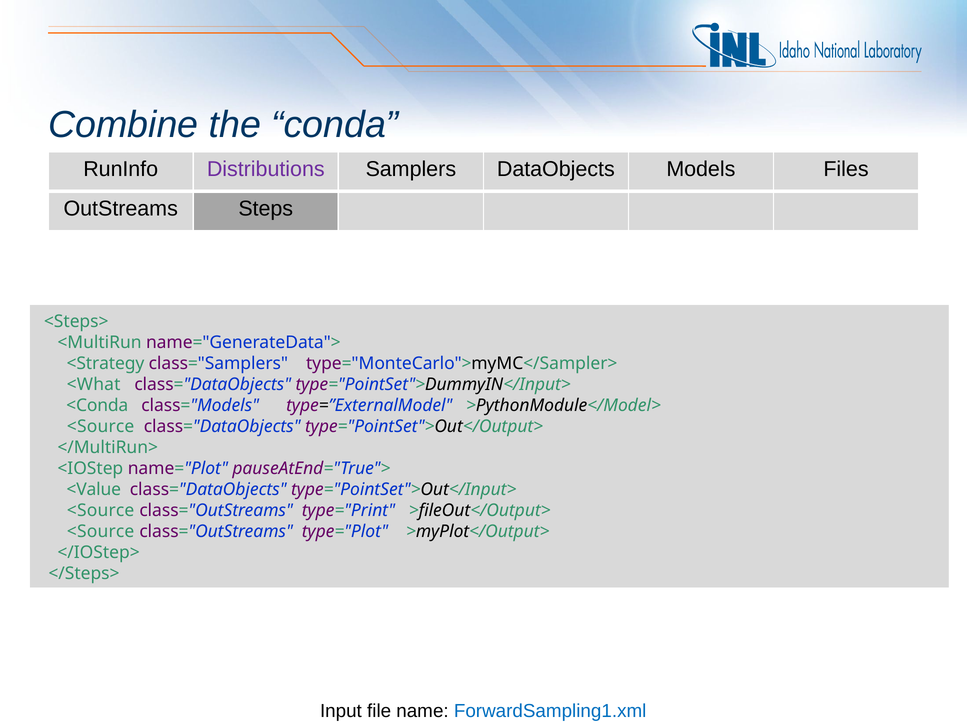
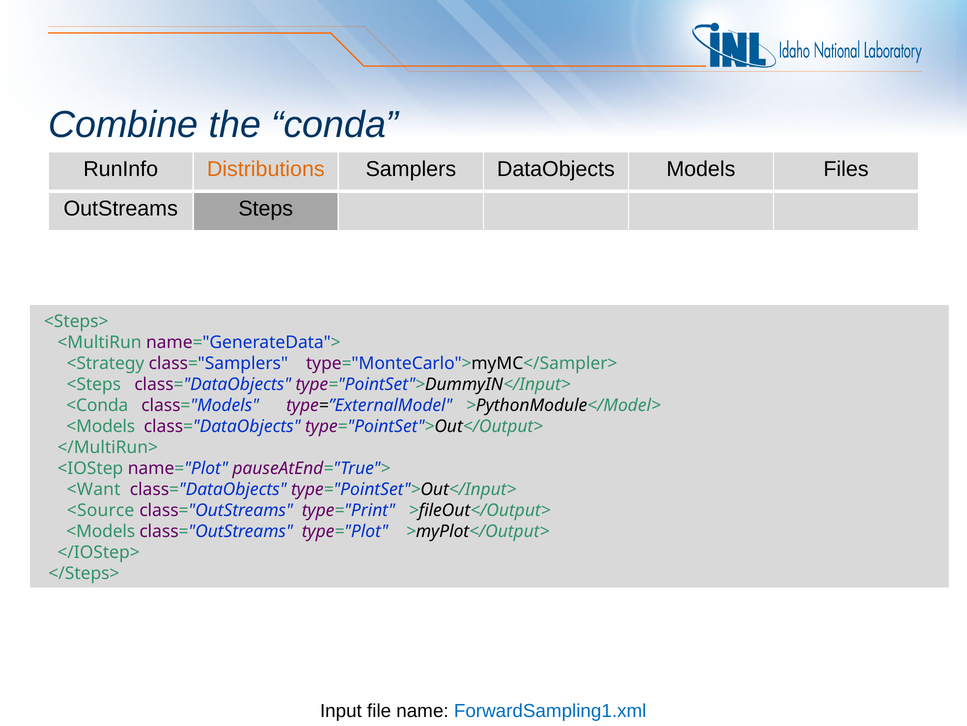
Distributions colour: purple -> orange (266, 169)
<What: <What -> <Steps (94, 384)
<Source: <Source -> <Models (101, 426)
<Value: <Value -> <Want (94, 489)
<Source: <Source -> <Models (101, 531)
